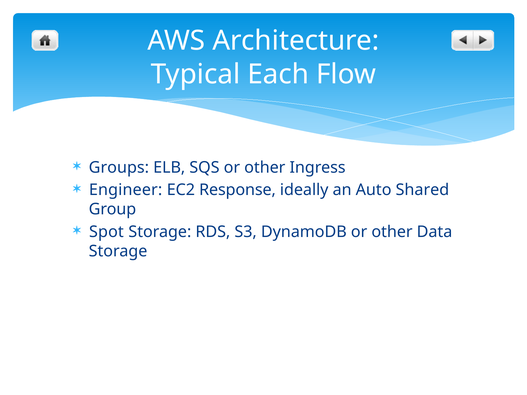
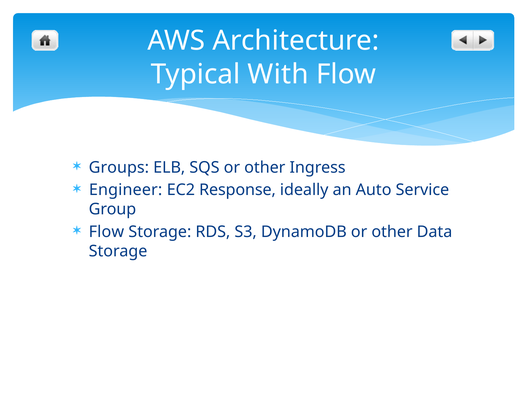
Each: Each -> With (278, 74)
Shared: Shared -> Service (422, 190)
Spot: Spot -> Flow (106, 232)
